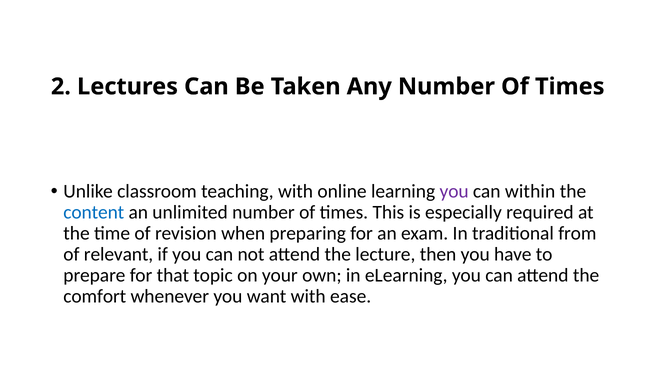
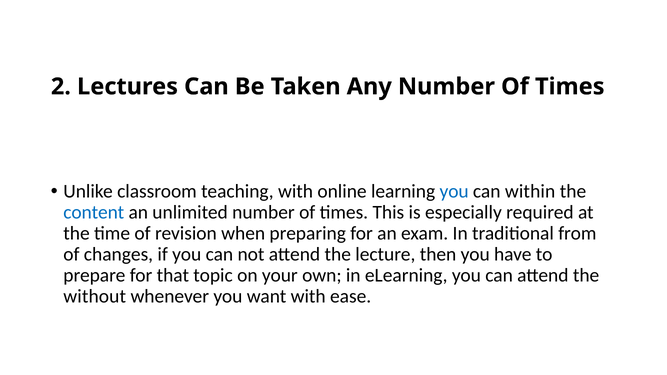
you colour: purple -> blue (454, 192)
relevant: relevant -> changes (118, 255)
comfort: comfort -> without (95, 297)
